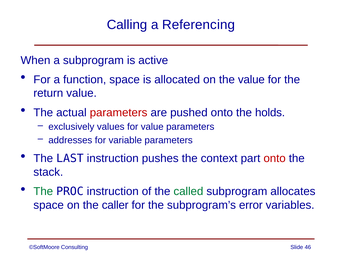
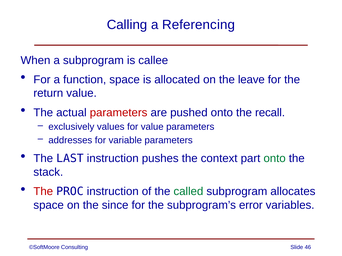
active: active -> callee (153, 60)
the value: value -> leave (251, 80)
holds: holds -> recall (270, 113)
onto colour: red -> green (275, 159)
The colour: green -> red (43, 192)
caller: caller -> since (115, 206)
